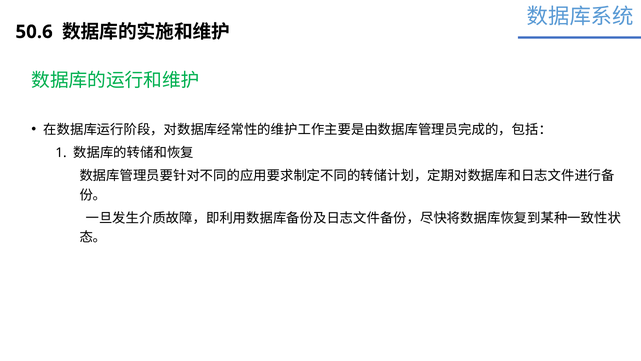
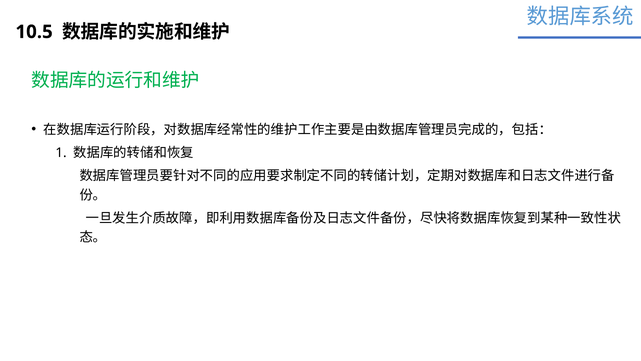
50.6: 50.6 -> 10.5 (34, 32)
